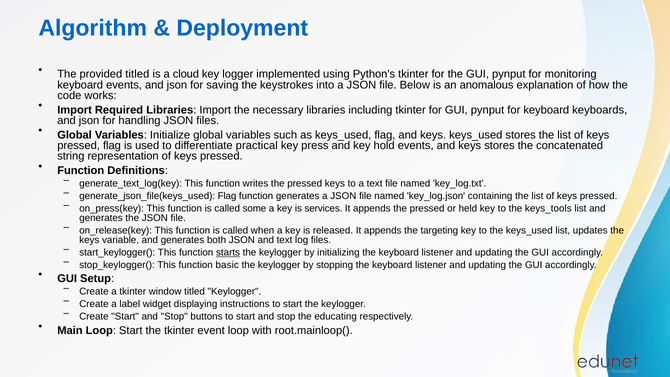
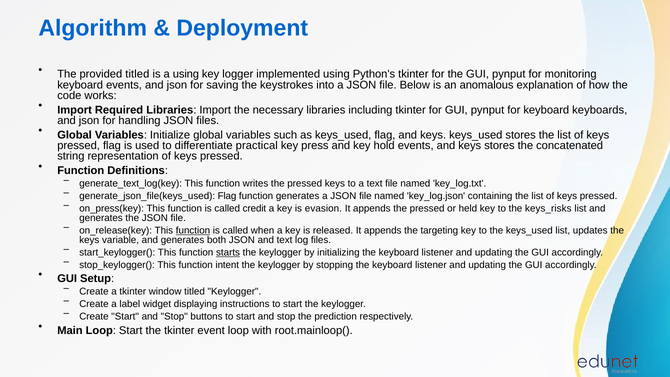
a cloud: cloud -> using (186, 74)
some: some -> credit (254, 208)
services: services -> evasion (323, 208)
keys_tools: keys_tools -> keys_risks (548, 208)
function underline: none -> present (193, 230)
basic: basic -> intent (227, 265)
educating: educating -> prediction (336, 317)
